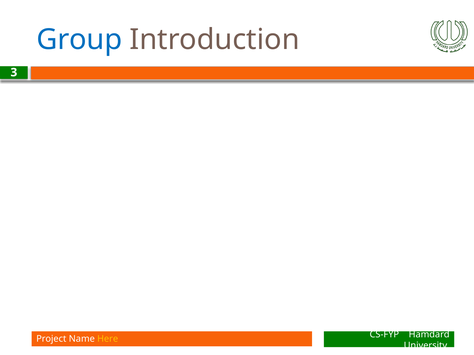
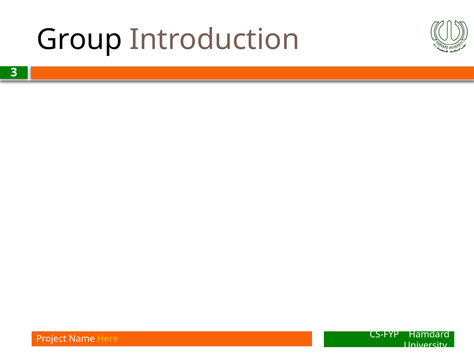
Group colour: blue -> black (79, 40)
